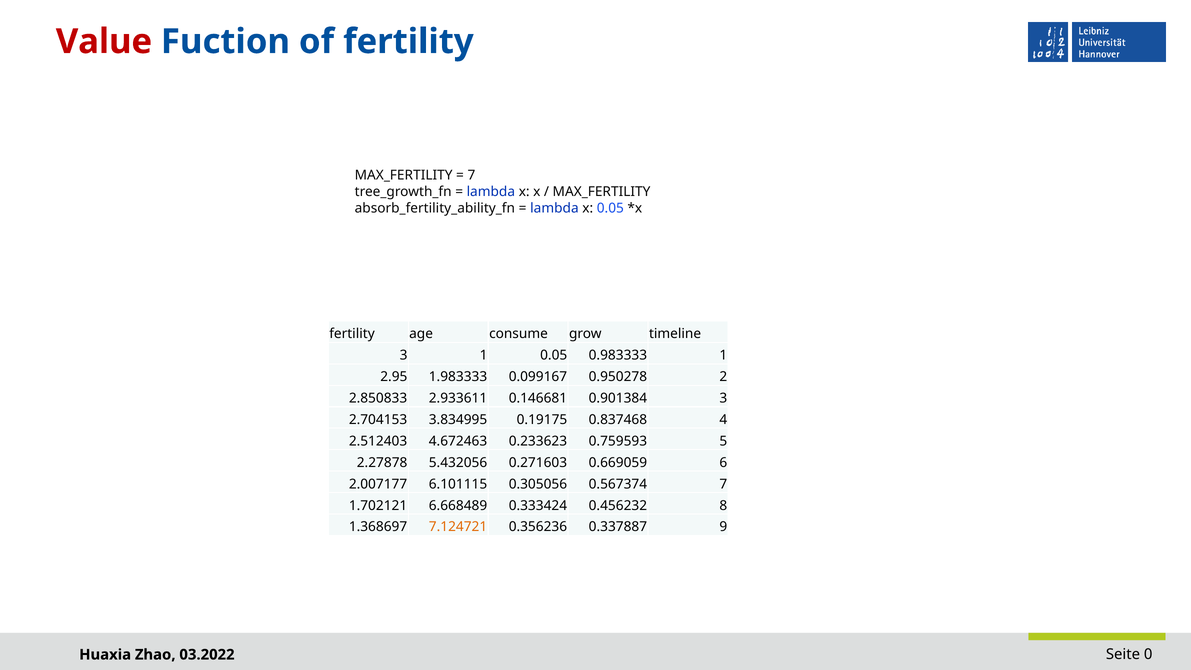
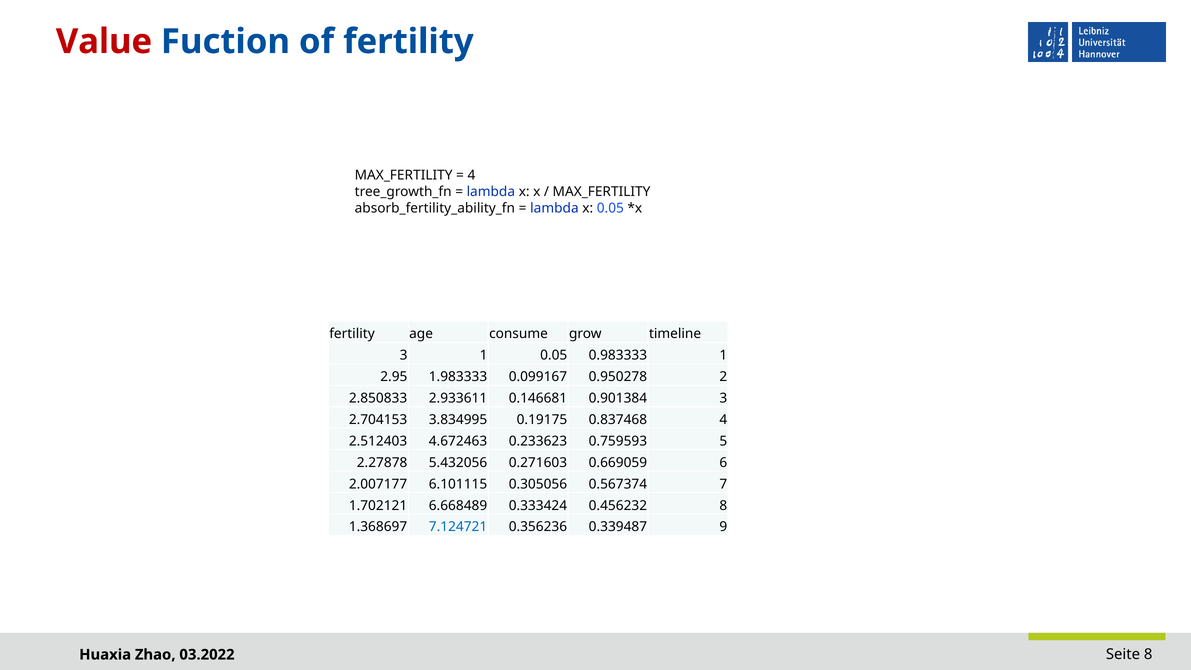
7: 7 -> 4 (471, 175)
7.124721 colour: orange -> blue (458, 527)
0.337887: 0.337887 -> 0.339487 (618, 527)
0: 0 -> 8 (1148, 655)
